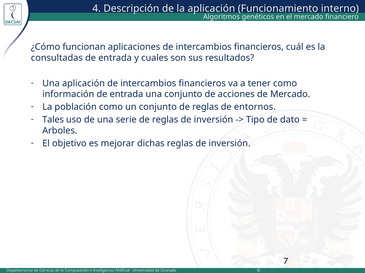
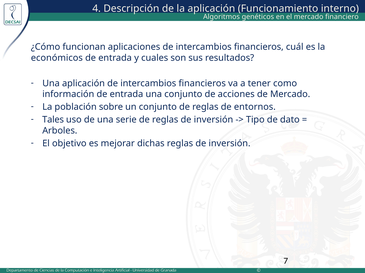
consultadas: consultadas -> económicos (57, 58)
población como: como -> sobre (111, 107)
